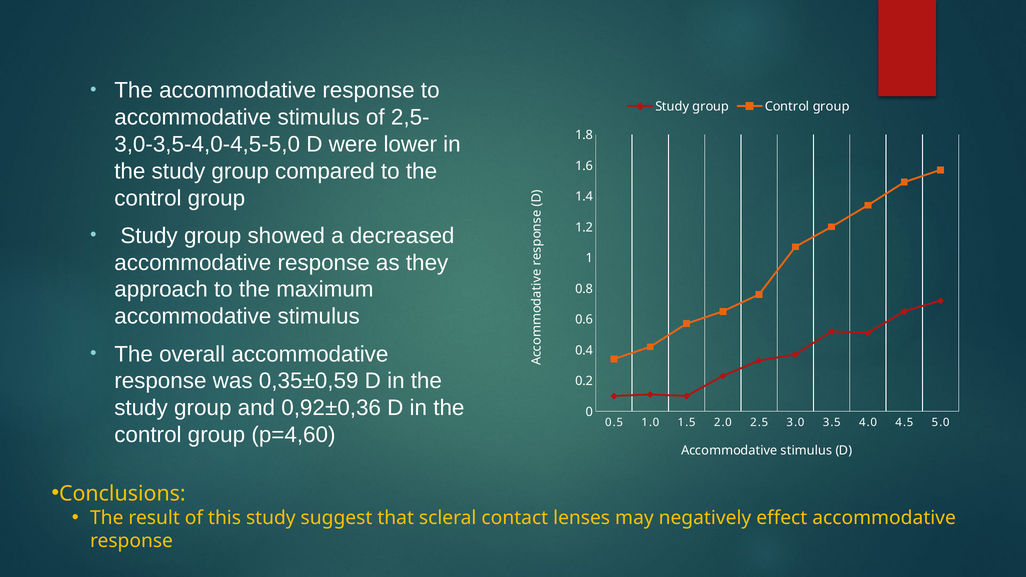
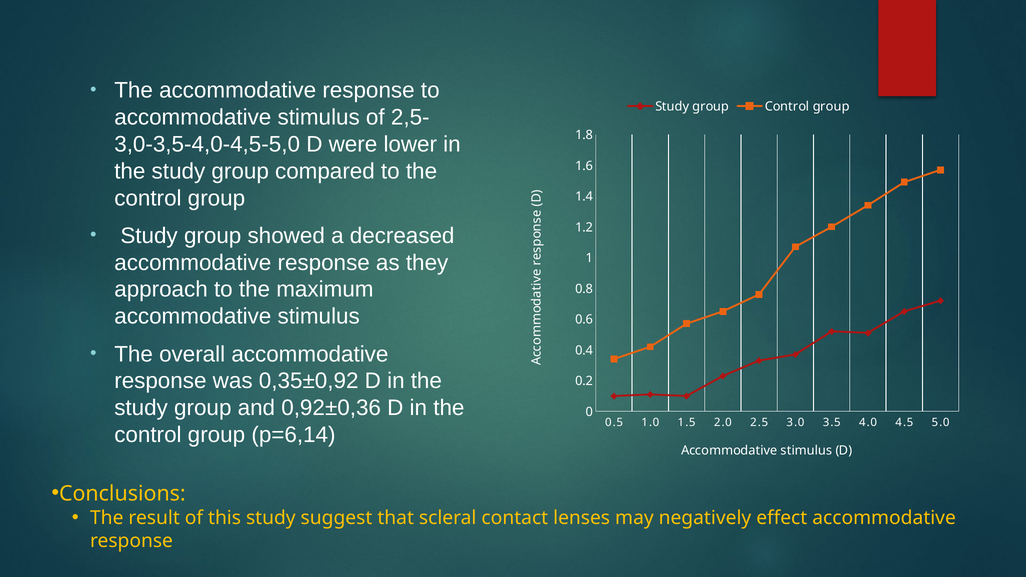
0,35±0,59: 0,35±0,59 -> 0,35±0,92 (309, 381)
p=4,60: p=4,60 -> p=6,14 (293, 435)
